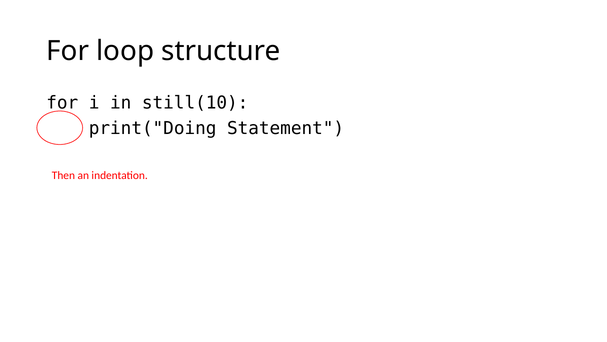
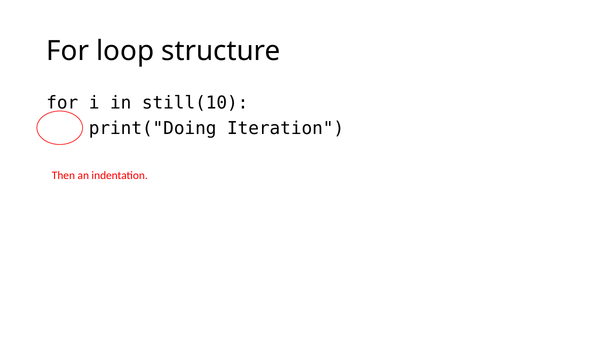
Statement: Statement -> Iteration (286, 128)
